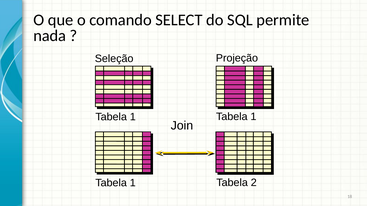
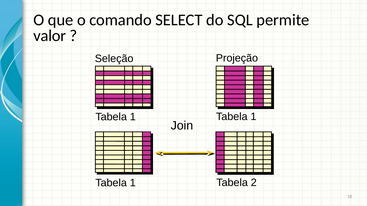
nada: nada -> valor (50, 36)
